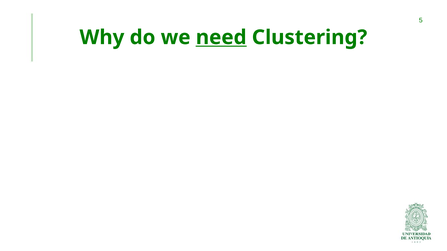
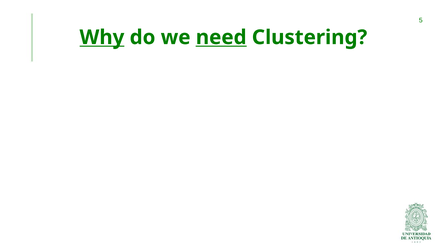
Why underline: none -> present (102, 37)
